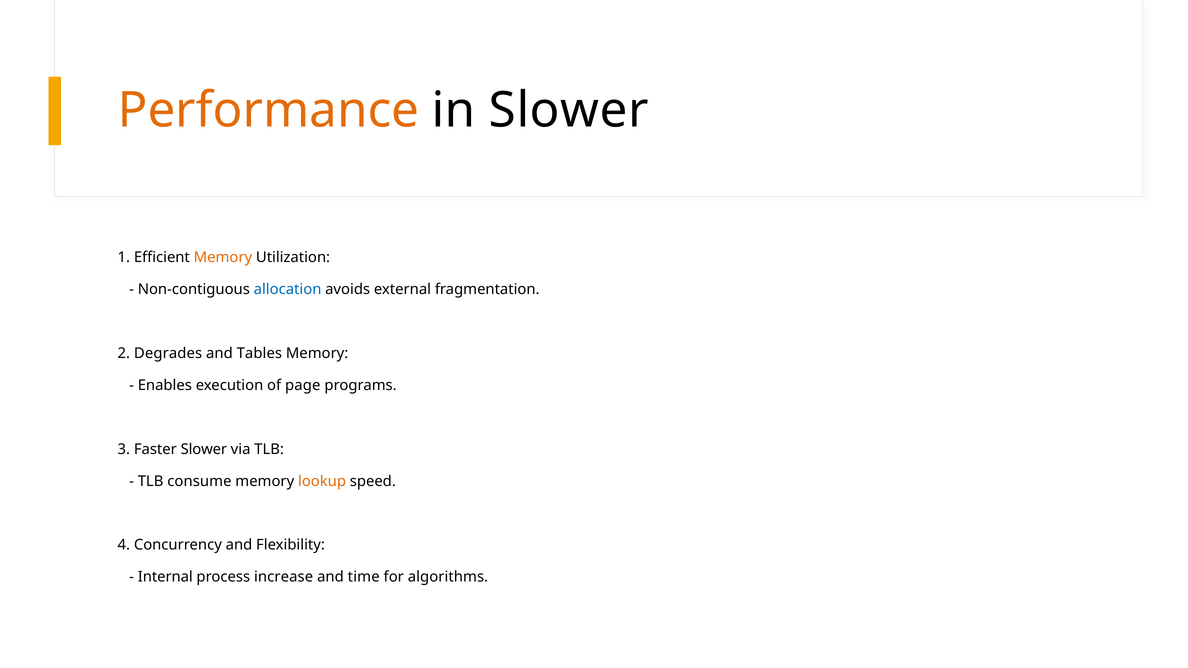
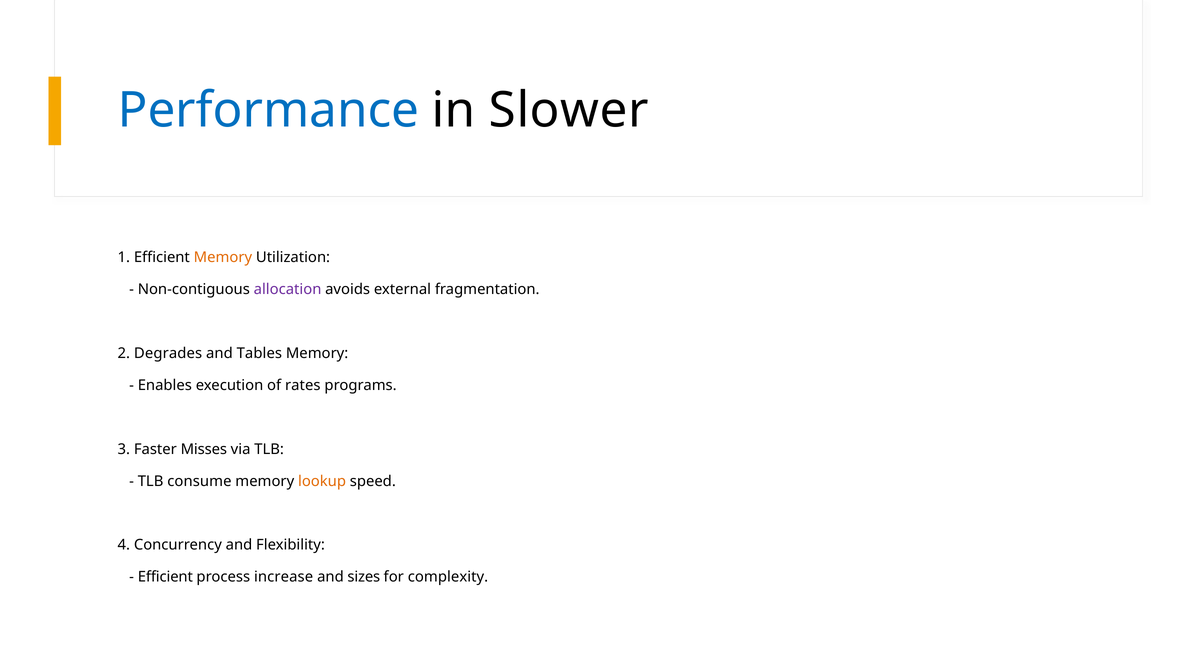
Performance colour: orange -> blue (268, 111)
allocation colour: blue -> purple (288, 290)
page: page -> rates (303, 385)
Faster Slower: Slower -> Misses (204, 449)
Internal: Internal -> Efficient (165, 577)
time: time -> sizes (364, 577)
algorithms: algorithms -> complexity (448, 577)
